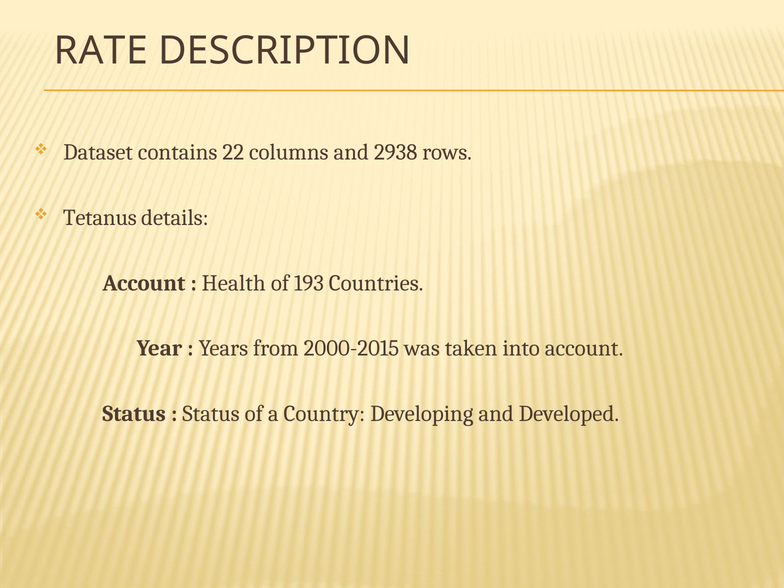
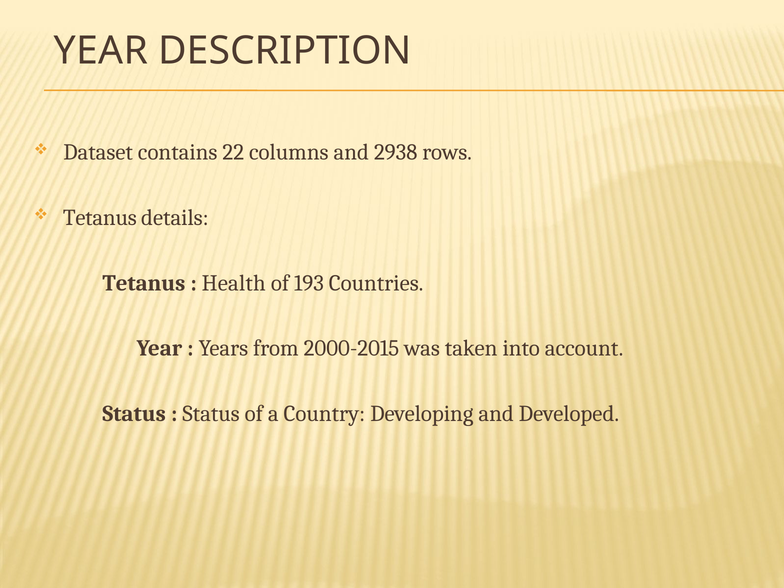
RATE: RATE -> YEAR (101, 51)
Account: Account -> Tetanus (144, 283)
